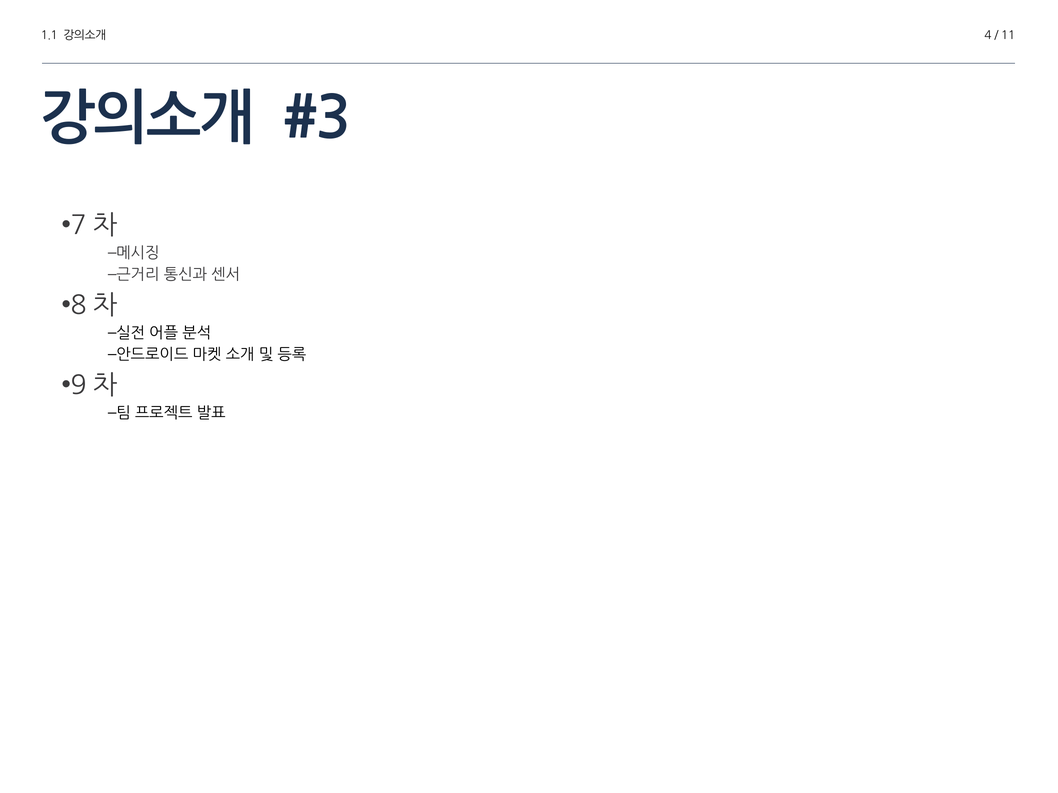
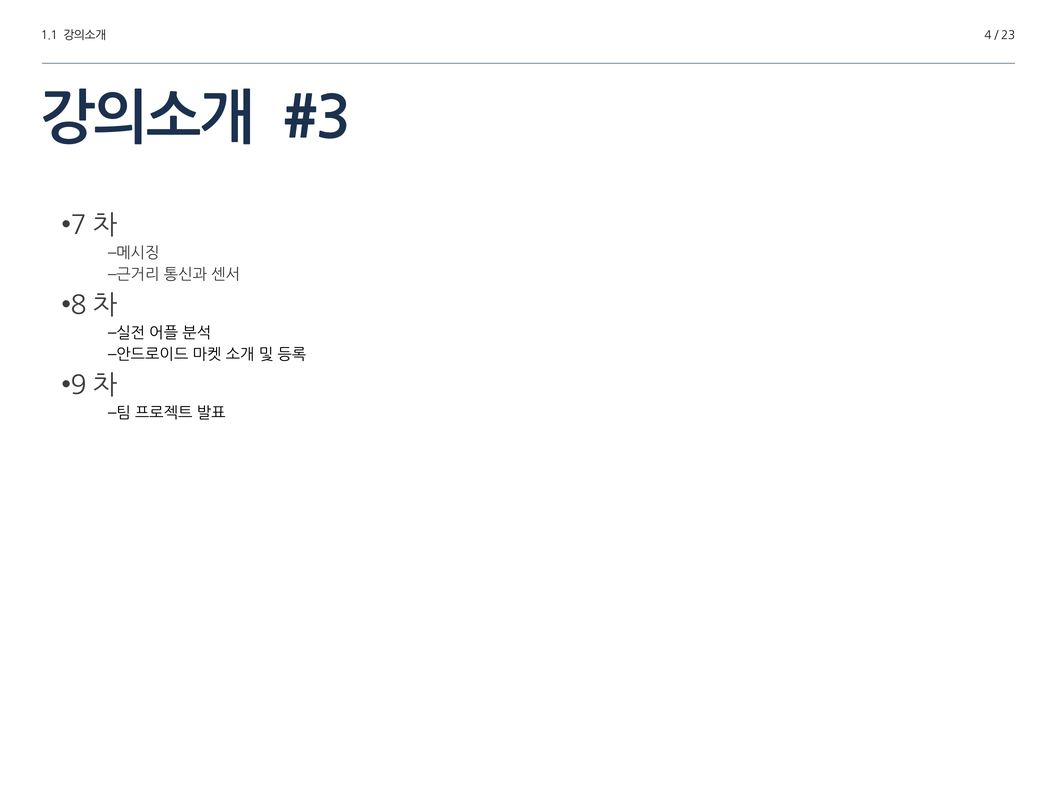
11: 11 -> 23 (1008, 36)
